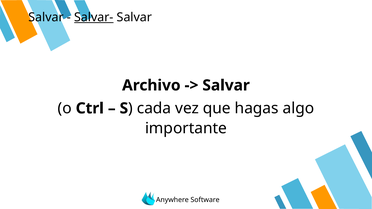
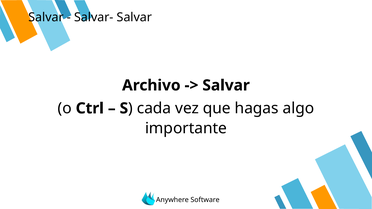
Salvar- underline: present -> none (94, 17)
